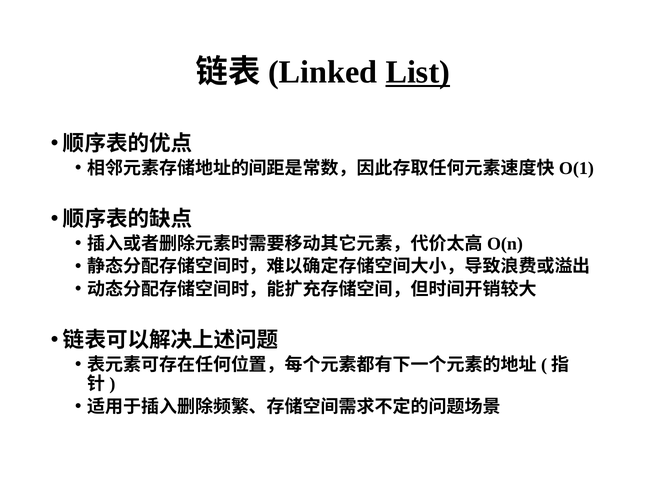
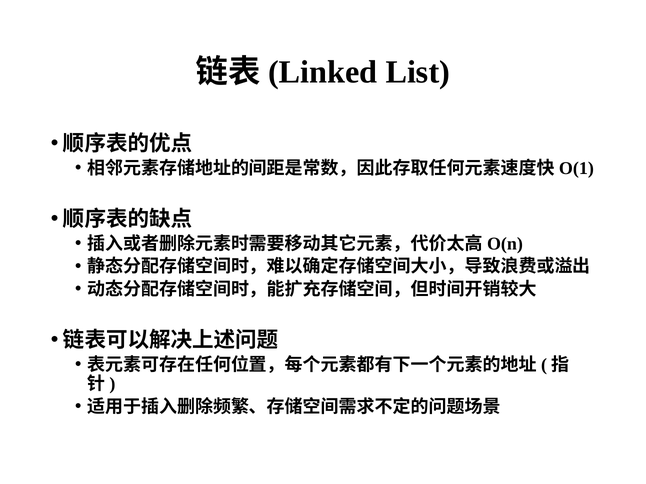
List underline: present -> none (418, 72)
